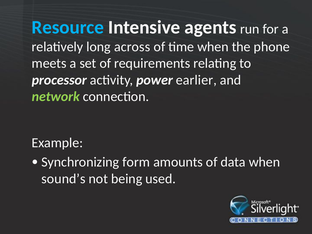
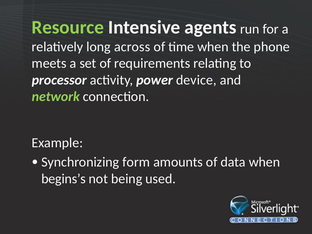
Resource colour: light blue -> light green (68, 27)
earlier: earlier -> device (196, 80)
sound’s: sound’s -> begins’s (64, 179)
